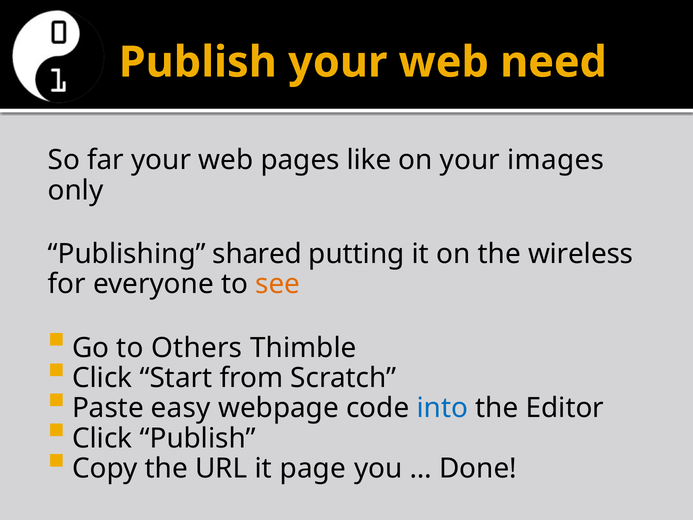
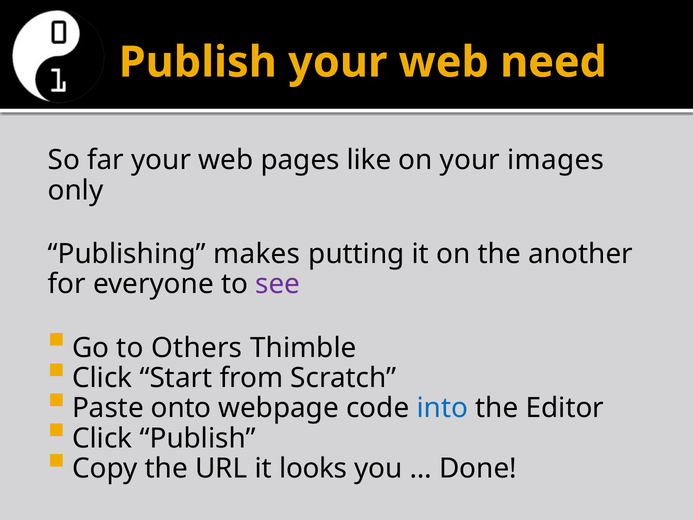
shared: shared -> makes (257, 254)
wireless: wireless -> another (581, 254)
see colour: orange -> purple (278, 284)
easy: easy -> onto (181, 408)
page: page -> looks (313, 468)
